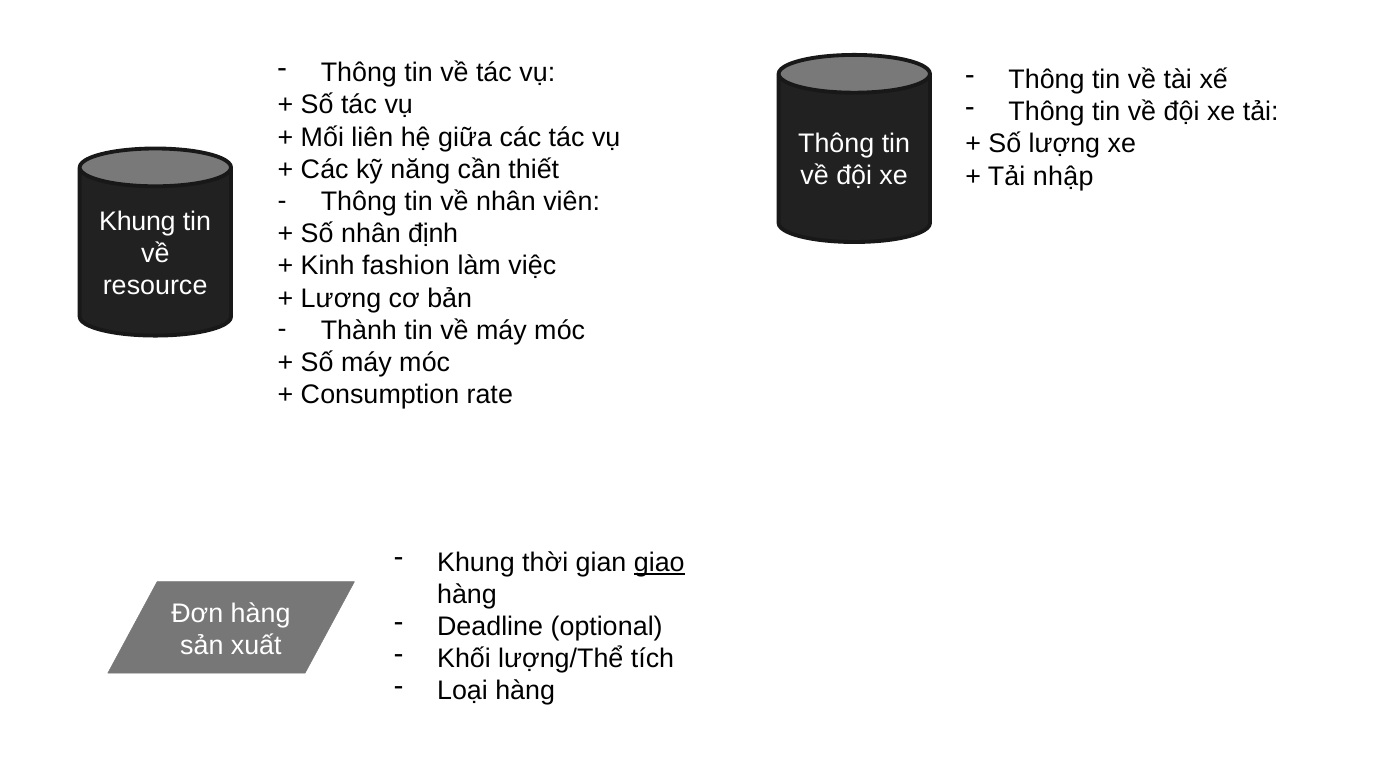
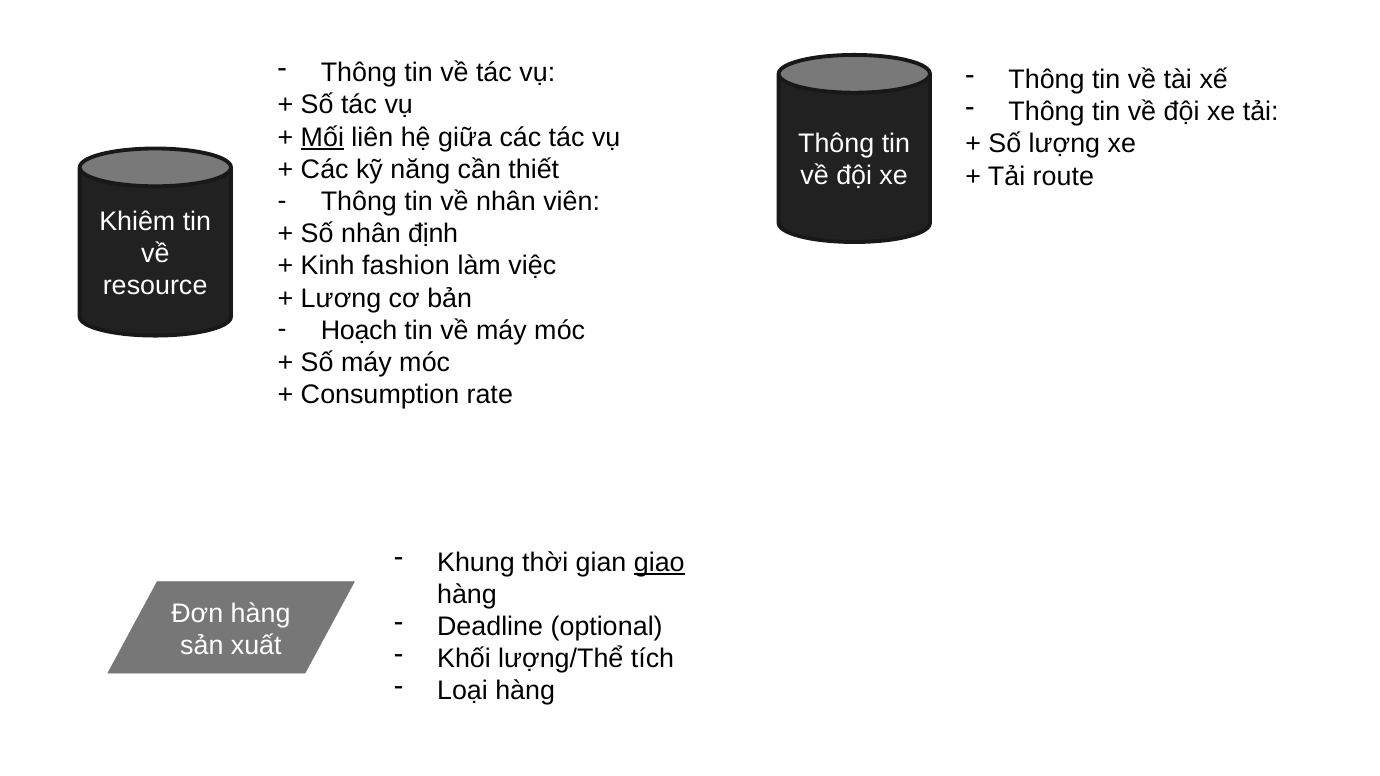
Mối underline: none -> present (322, 137)
nhập: nhập -> route (1063, 176)
Khung: Khung -> Khiêm (137, 221)
Thành: Thành -> Hoạch (359, 331)
